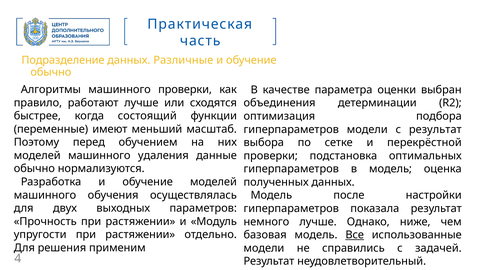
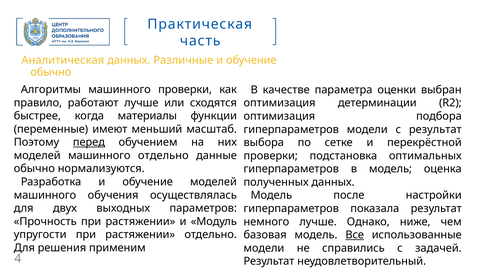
Подразделение: Подразделение -> Аналитическая (63, 60)
объединения: объединения -> оптимизация (279, 103)
состоящий: состоящий -> материалы (147, 116)
перед underline: none -> present (89, 142)
машинного удаления: удаления -> отдельно (163, 156)
